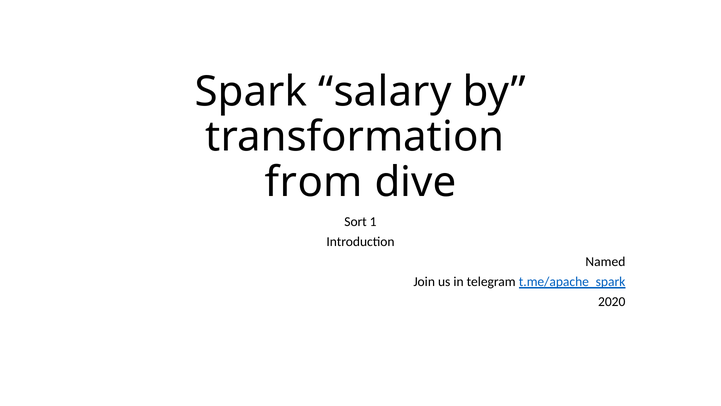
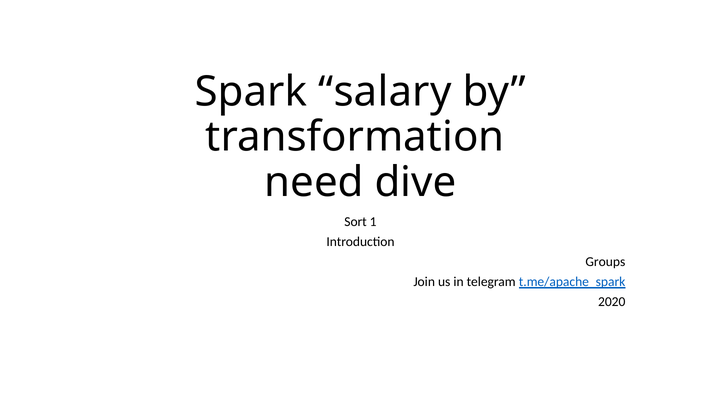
from: from -> need (314, 182)
Named: Named -> Groups (605, 262)
